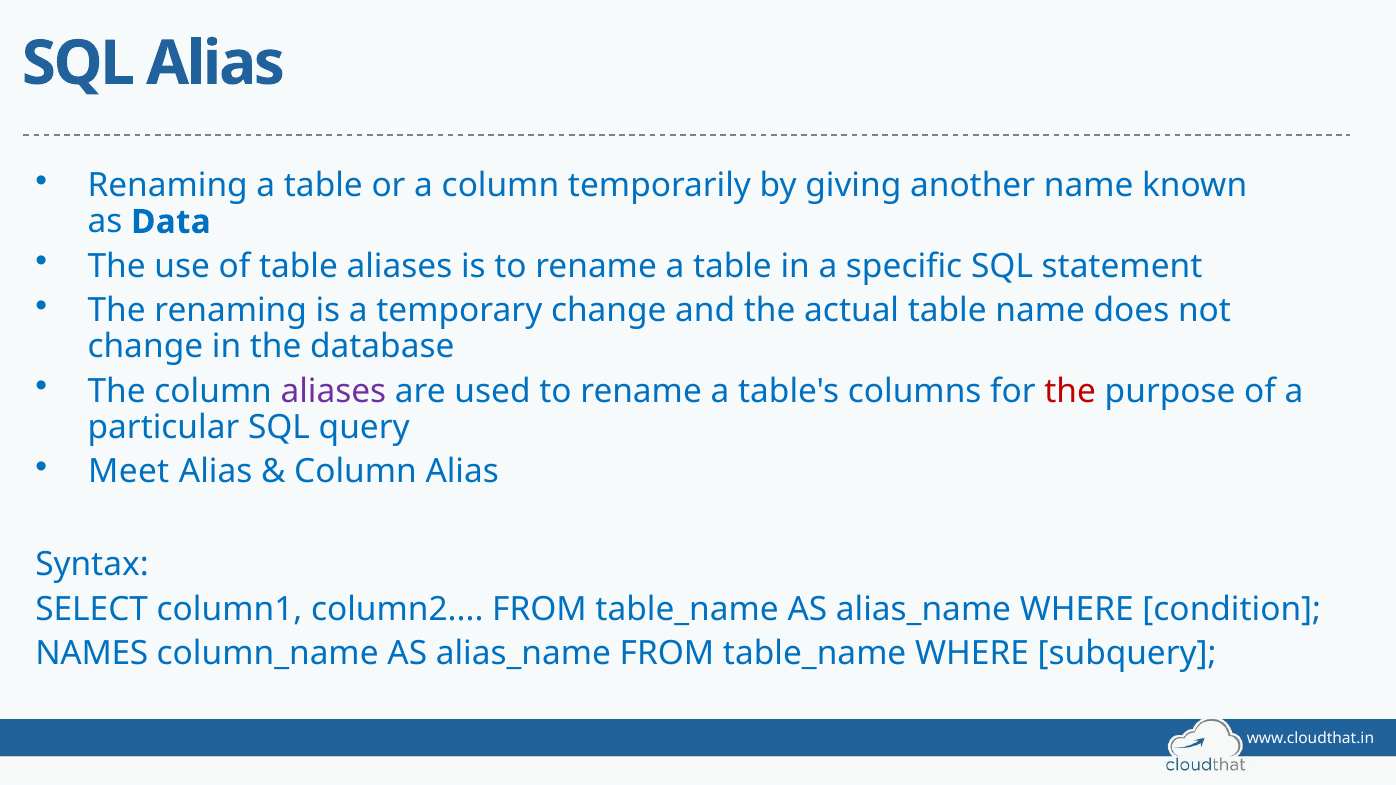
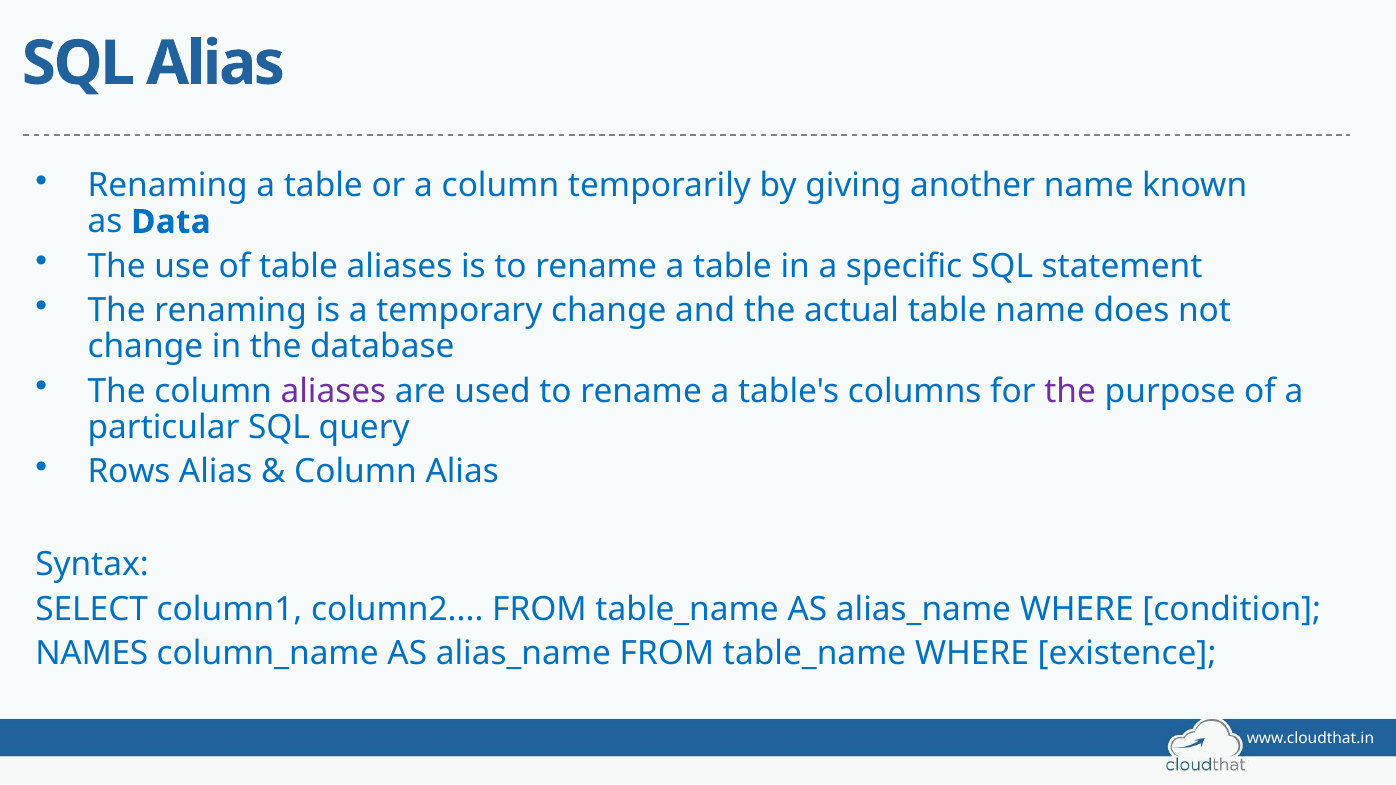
the colour: red -> purple (1070, 392)
Meet: Meet -> Rows (129, 472)
subquery: subquery -> existence (1127, 654)
